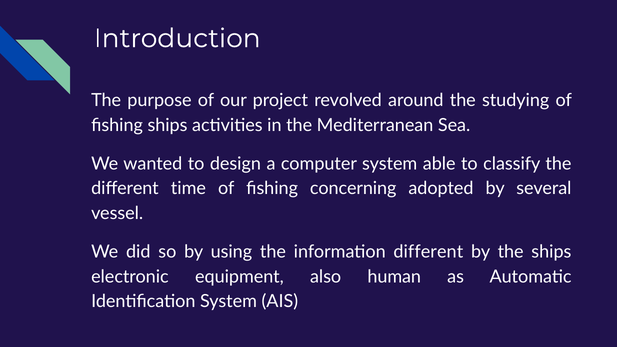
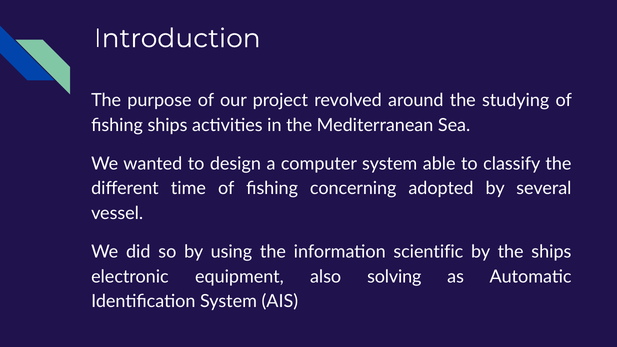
information different: different -> scientific (428, 252)
human: human -> solving (394, 277)
